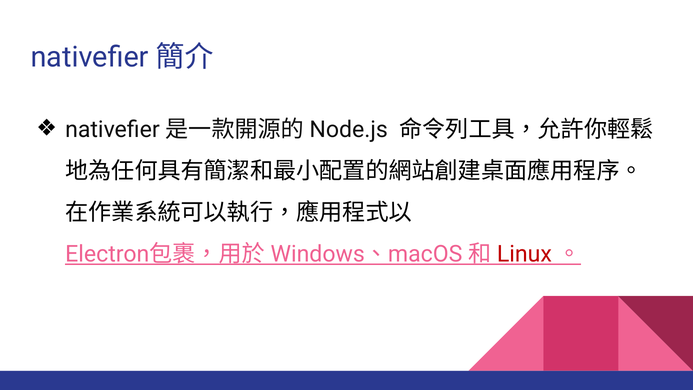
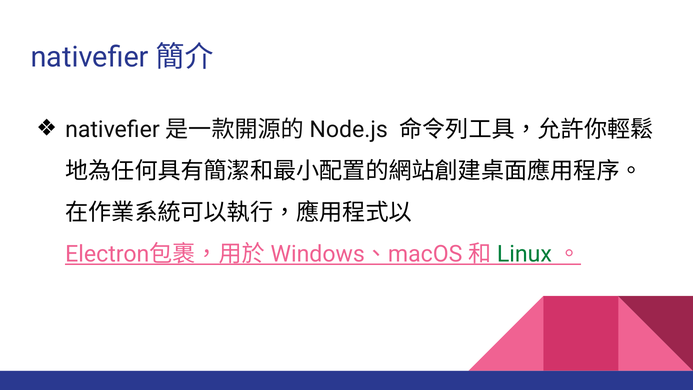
Linux colour: red -> green (524, 254)
